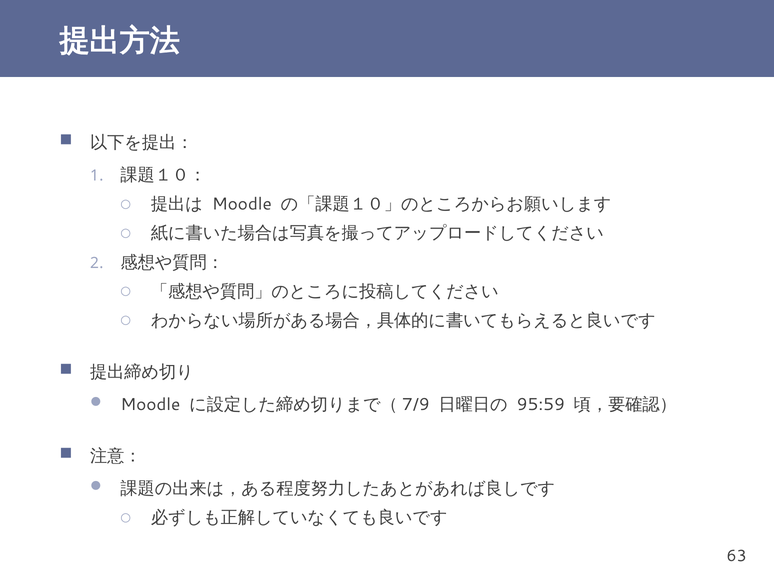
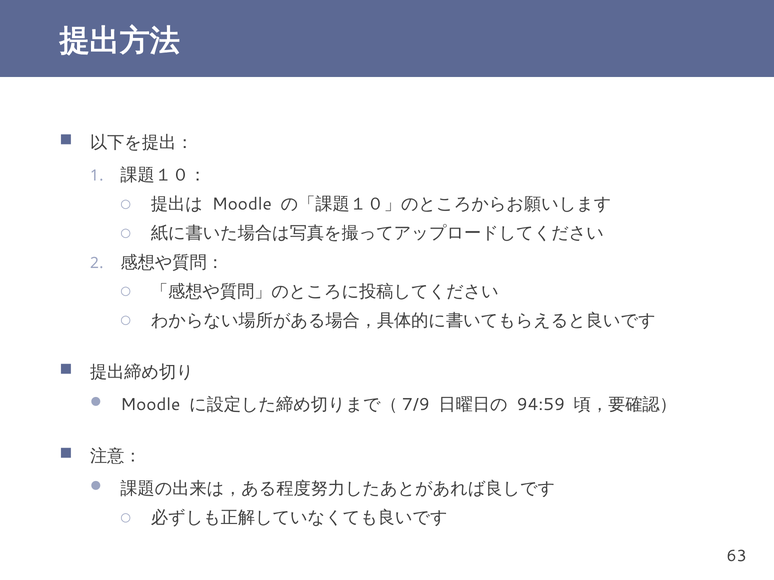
95:59: 95:59 -> 94:59 (541, 405)
